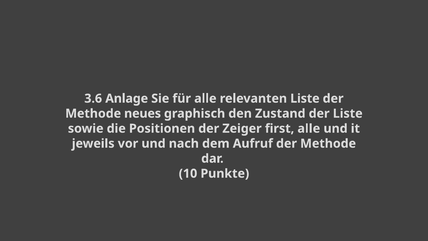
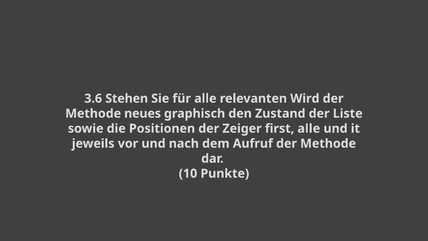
Anlage: Anlage -> Stehen (127, 98)
relevanten Liste: Liste -> Wird (305, 98)
